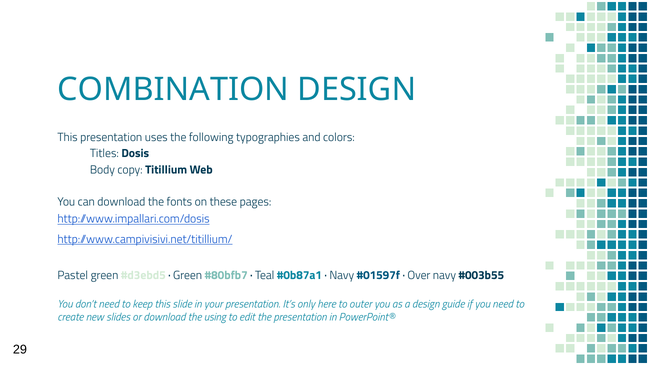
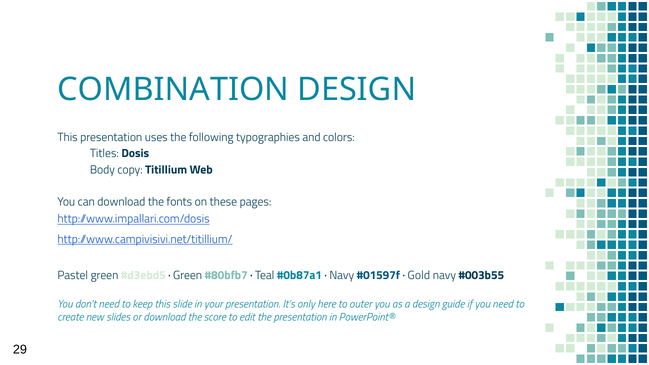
Over: Over -> Gold (419, 275)
using: using -> score (215, 317)
